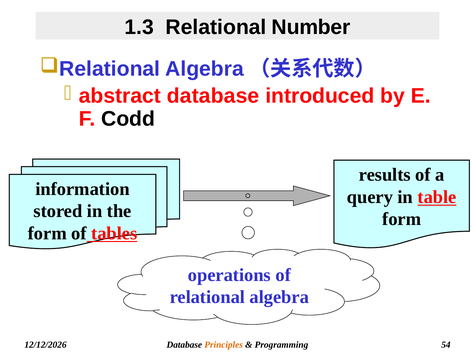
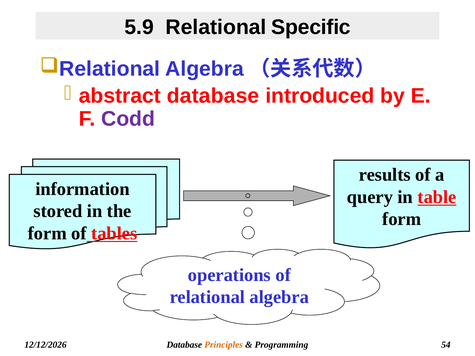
1.3: 1.3 -> 5.9 (139, 27)
Number: Number -> Specific (311, 27)
Codd colour: black -> purple (128, 119)
